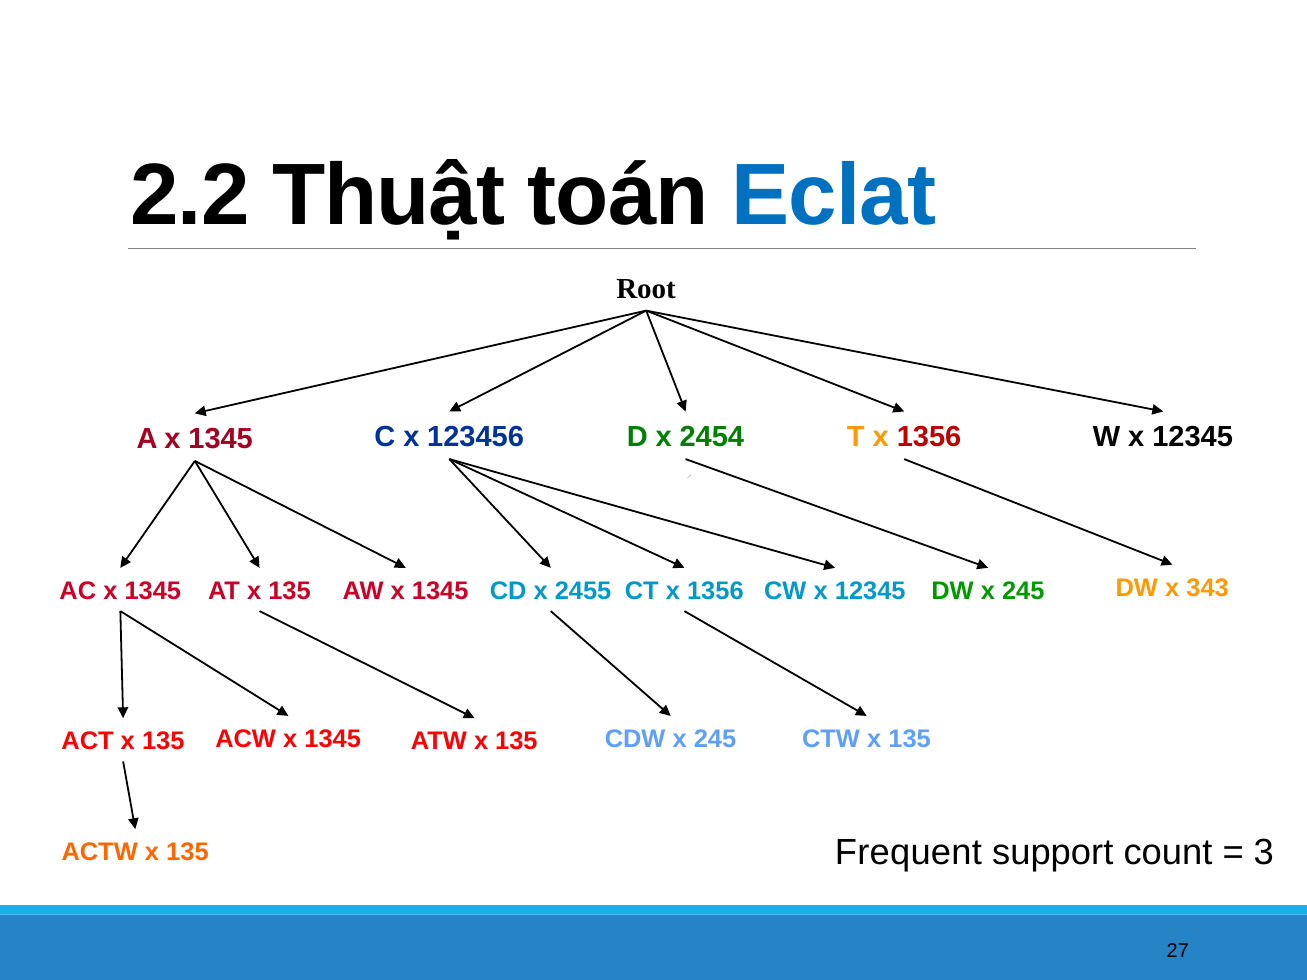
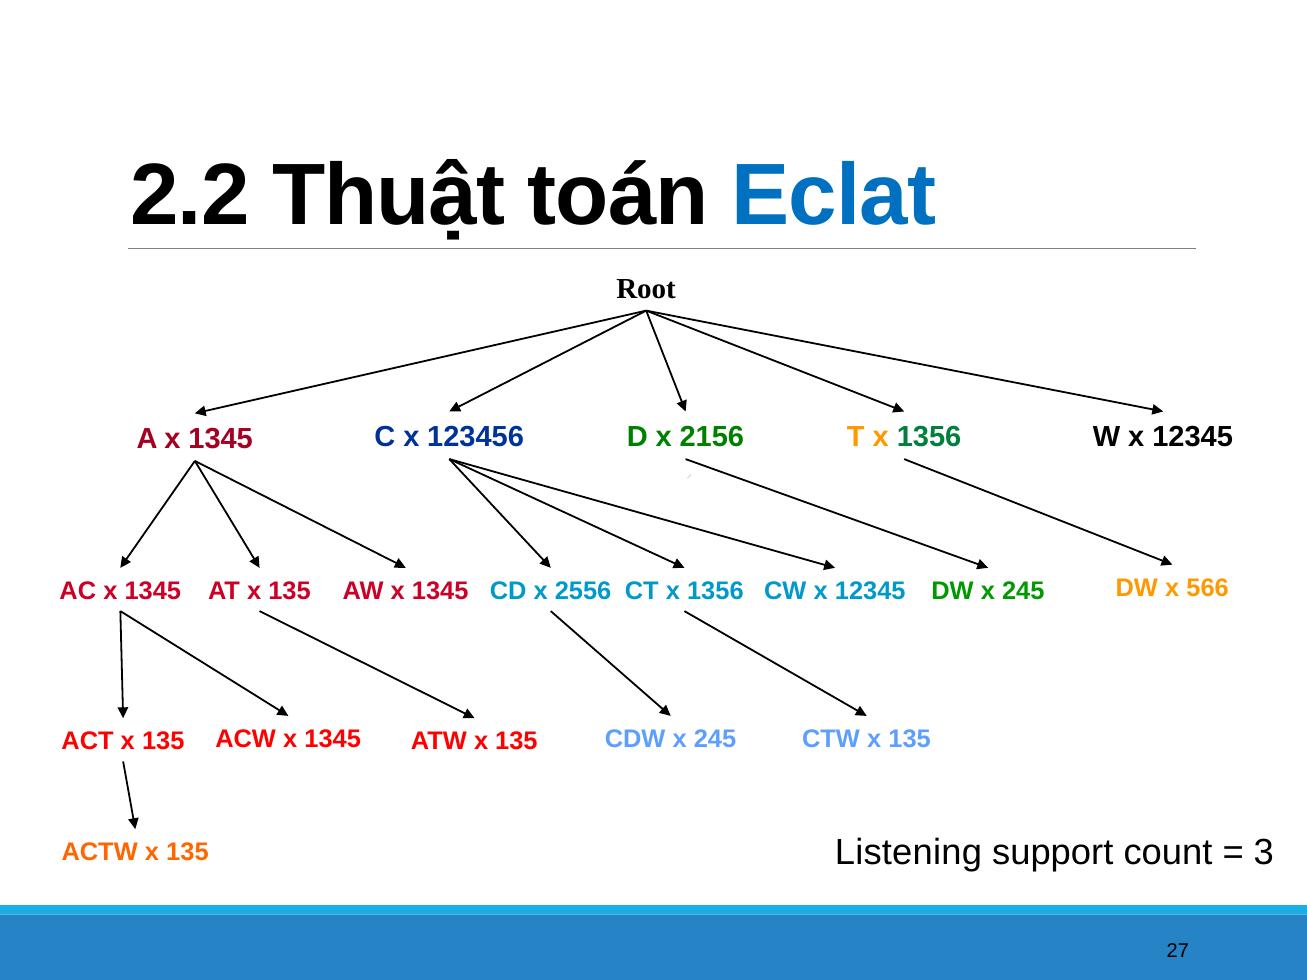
2454: 2454 -> 2156 (712, 437)
1356 colour: red -> green (929, 437)
2455: 2455 -> 2556 (583, 591)
343: 343 -> 566 (1208, 588)
Frequent: Frequent -> Listening (908, 853)
